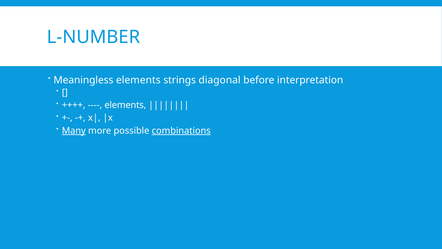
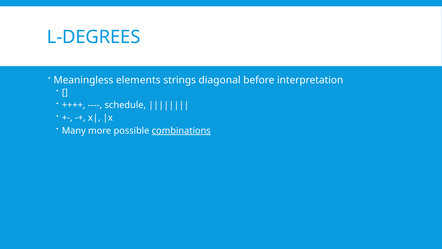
L-NUMBER: L-NUMBER -> L-DEGREES (94, 37)
elements: elements -> schedule (125, 105)
Many underline: present -> none (74, 130)
